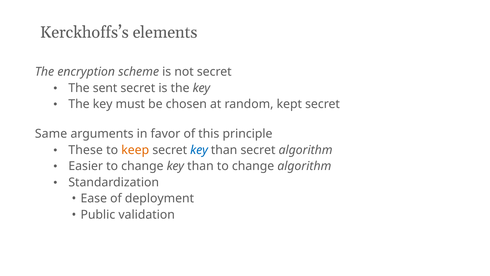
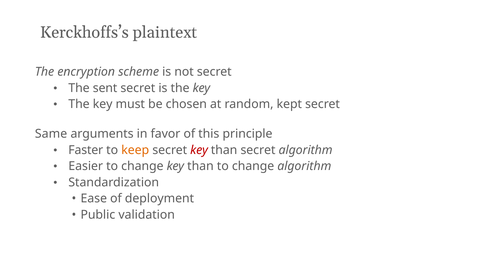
elements: elements -> plaintext (165, 33)
These: These -> Faster (86, 150)
key colour: blue -> red (199, 150)
